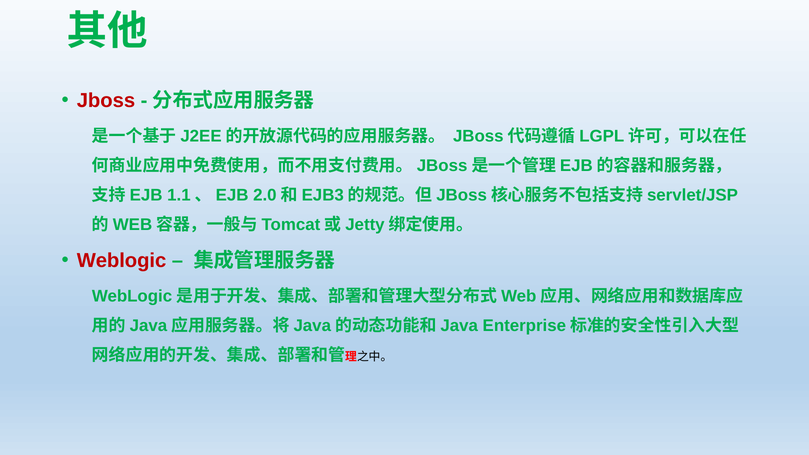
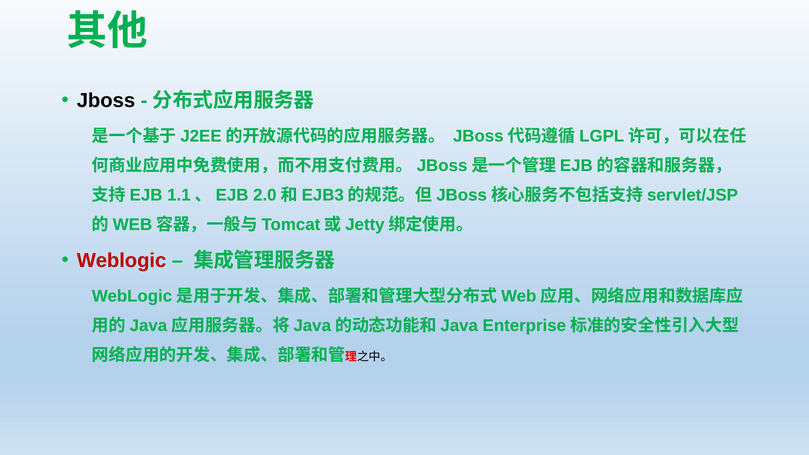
Jboss colour: red -> black (106, 101)
